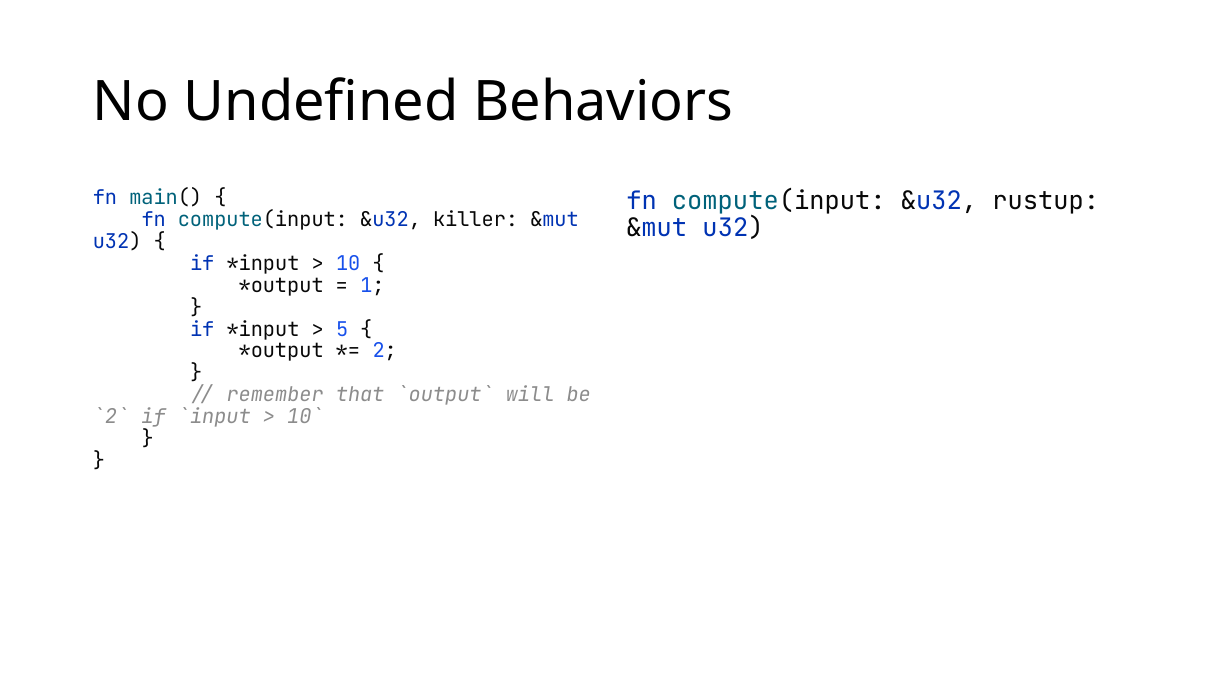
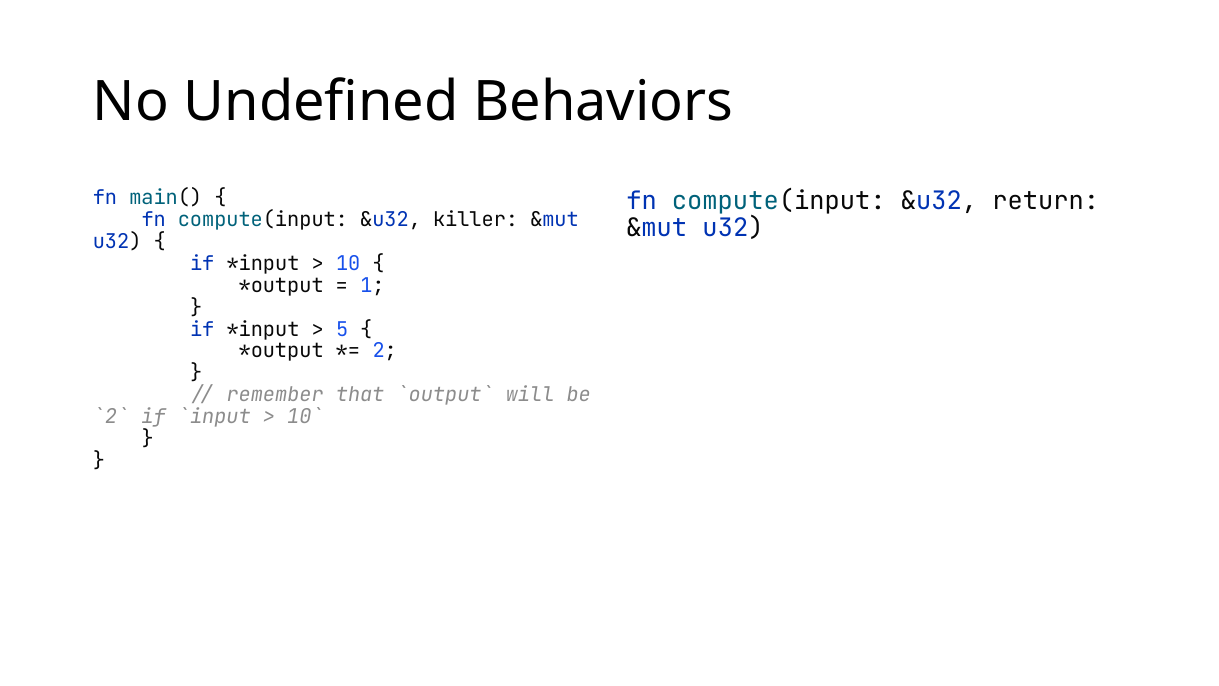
rustup: rustup -> return (1046, 201)
